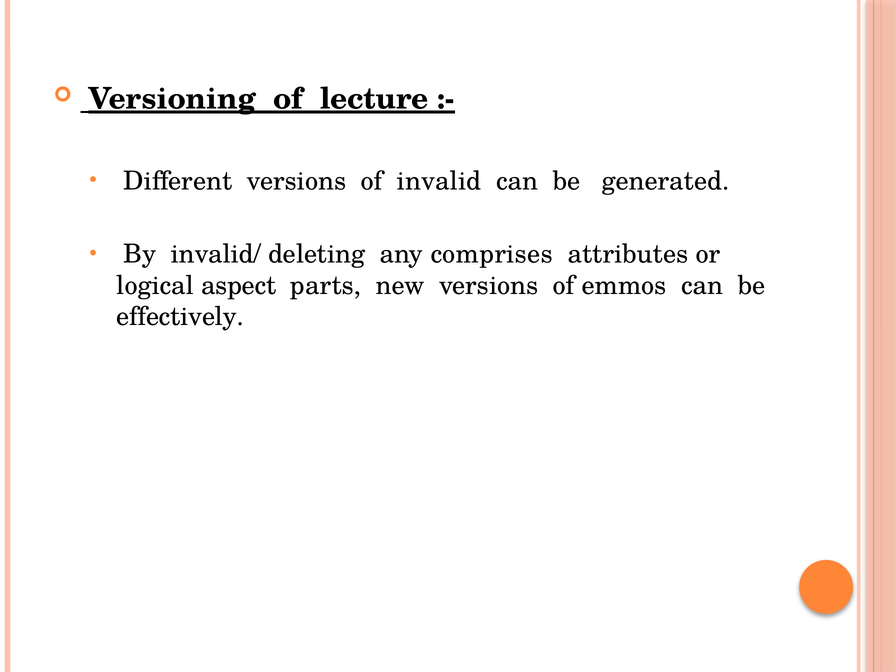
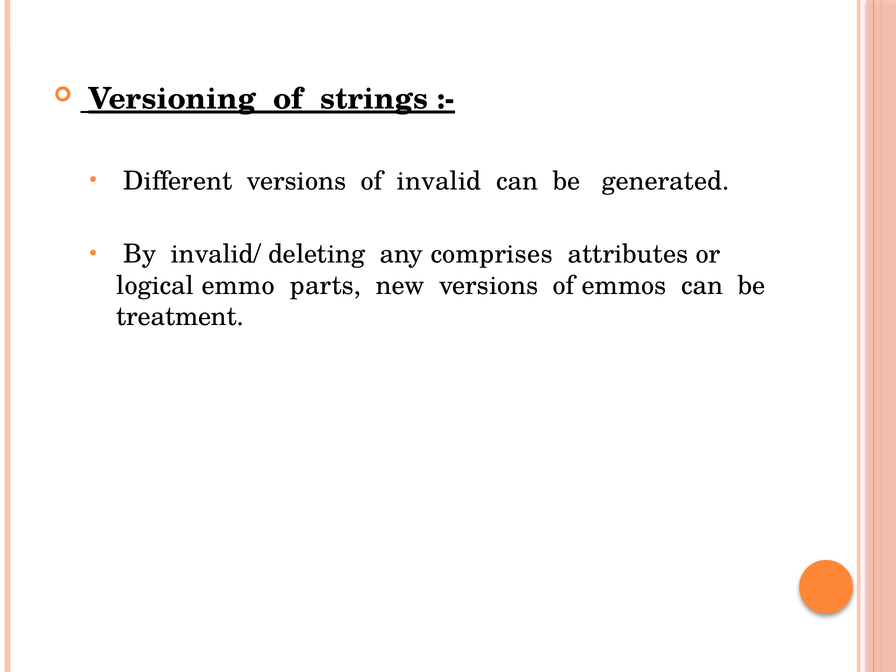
lecture: lecture -> strings (374, 99)
aspect: aspect -> emmo (238, 286)
effectively: effectively -> treatment (180, 317)
